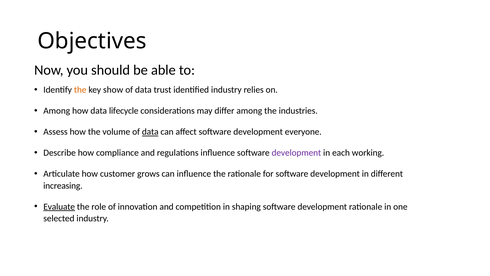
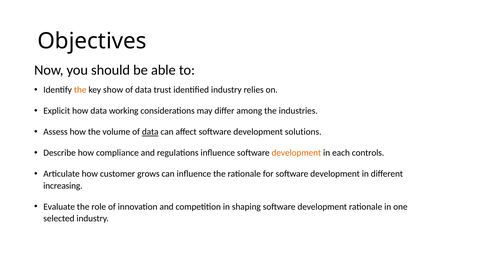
Among: Among -> Explicit (57, 111)
lifecycle: lifecycle -> working (124, 111)
everyone: everyone -> solutions (303, 132)
development colour: purple -> orange (296, 153)
working: working -> controls (368, 153)
Evaluate underline: present -> none (59, 206)
